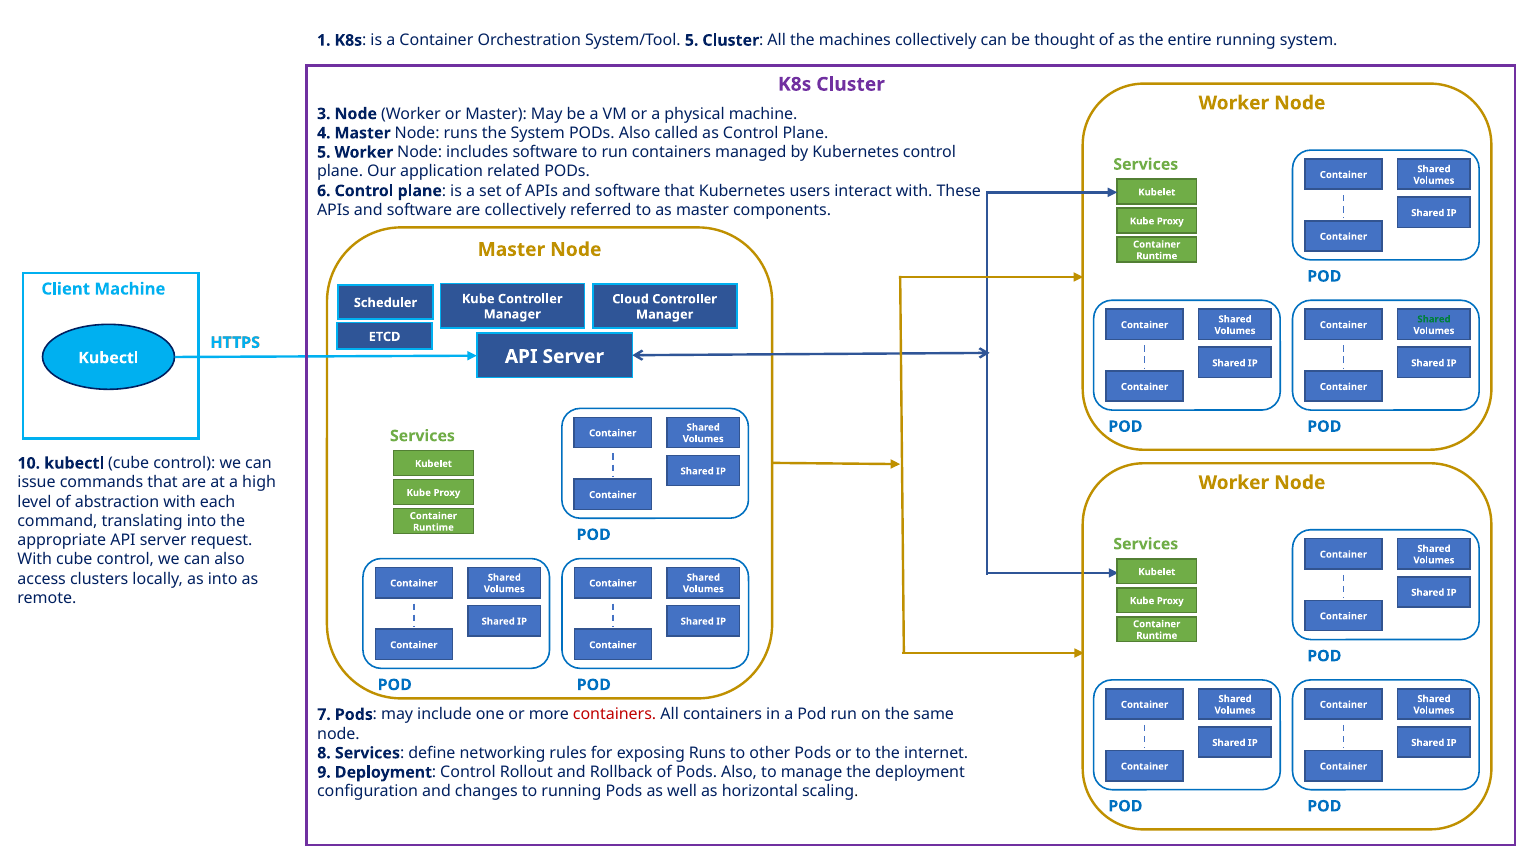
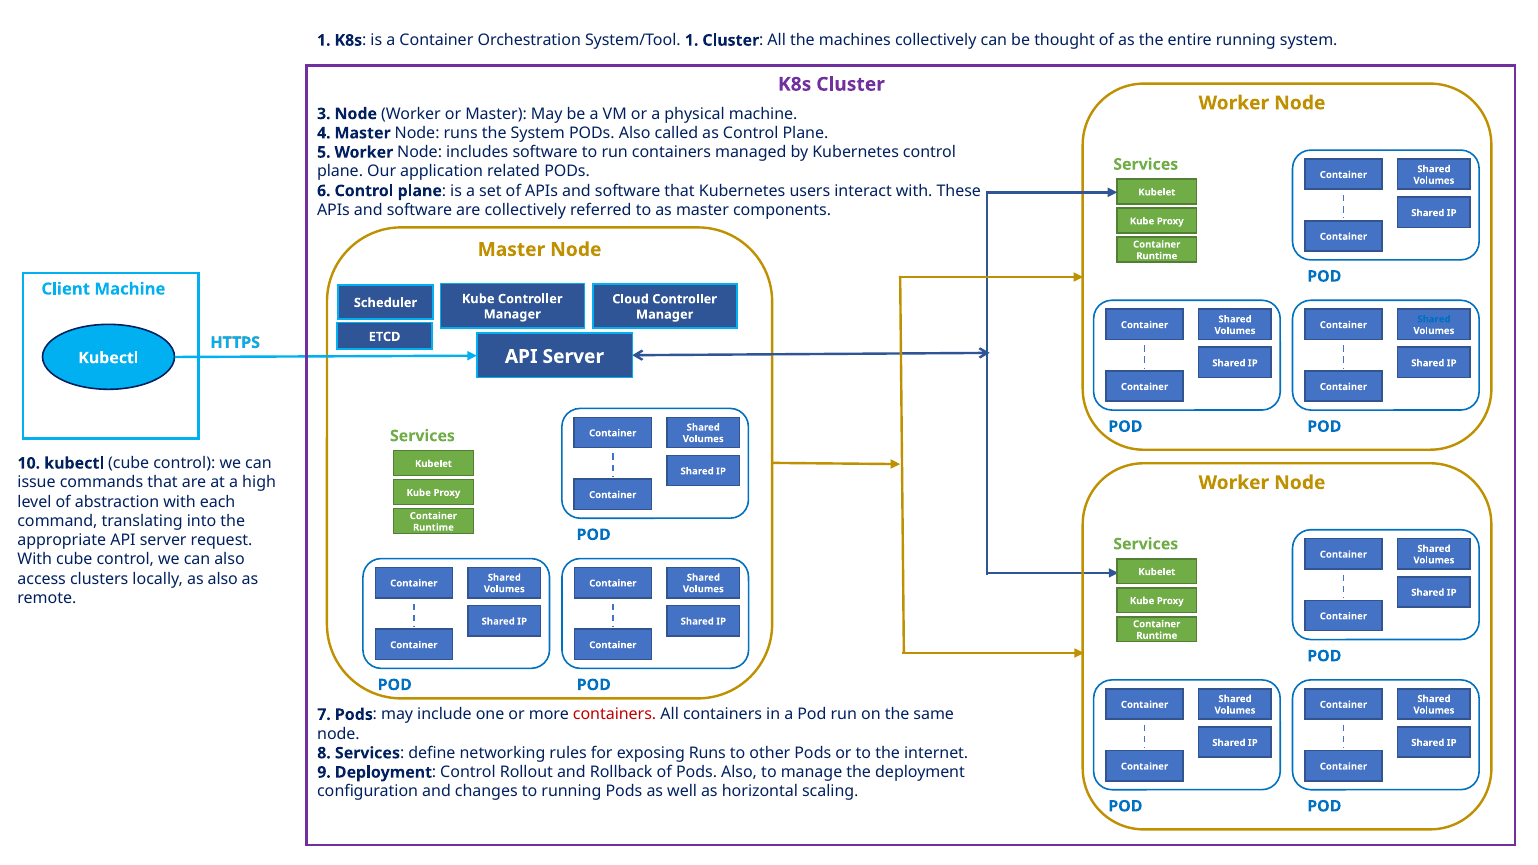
System/Tool 5: 5 -> 1 (692, 40)
Shared colour: green -> blue (1434, 319)
as into: into -> also (223, 579)
